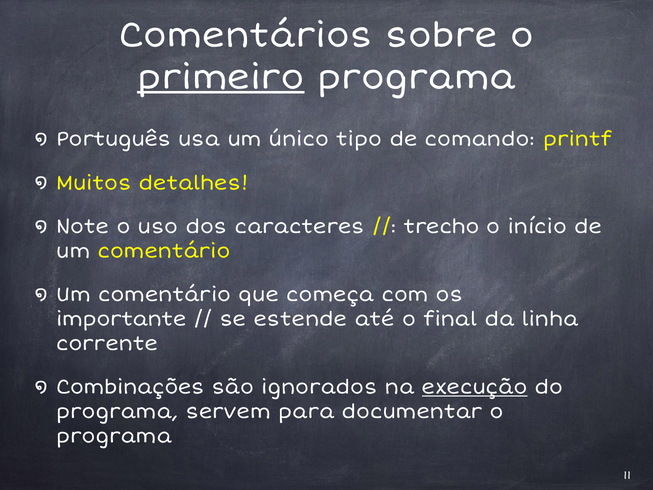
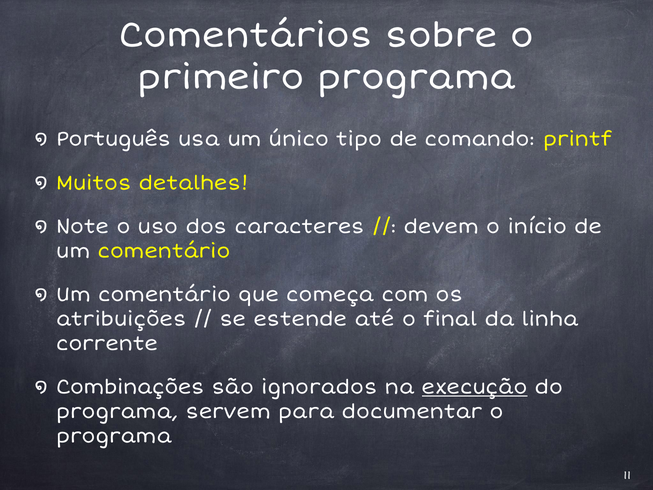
primeiro underline: present -> none (221, 77)
trecho: trecho -> devem (441, 226)
importante: importante -> atribuições (121, 319)
